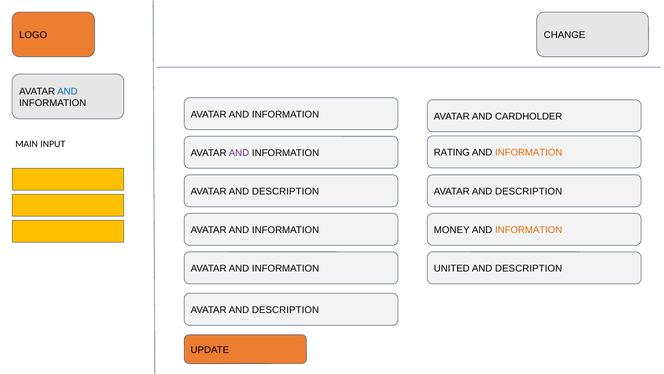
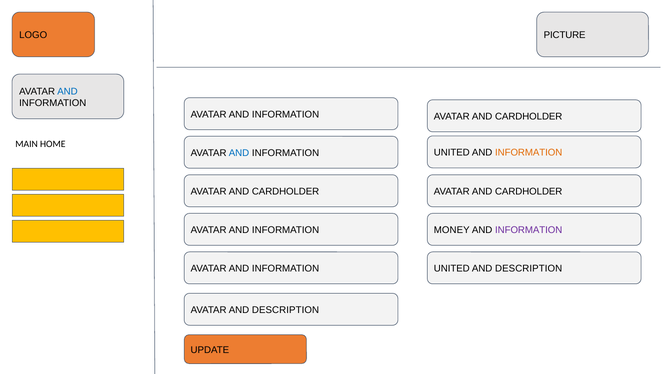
CHANGE: CHANGE -> PICTURE (565, 35)
INPUT: INPUT -> HOME (53, 144)
AND colour: purple -> blue (239, 153)
RATING: RATING -> UNITED (452, 152)
DESCRIPTION: DESCRIPTION -> CARDHOLDER (286, 191)
DESCRIPTION: DESCRIPTION -> CARDHOLDER (529, 191)
INFORMATION colour: orange -> purple (529, 230)
